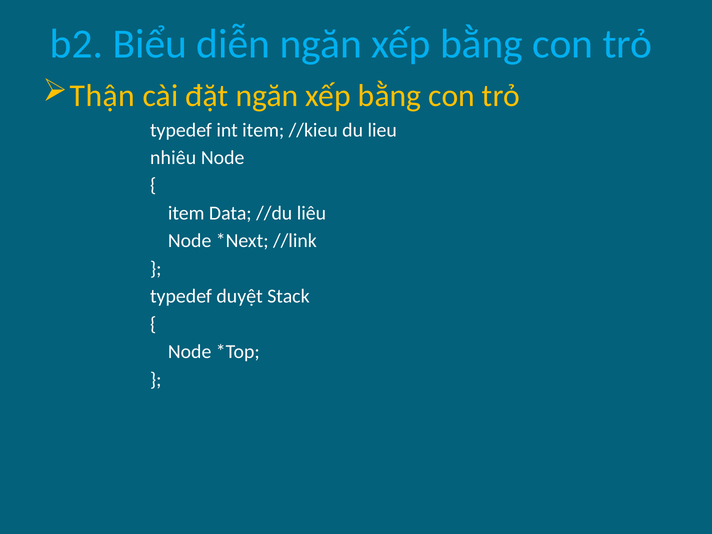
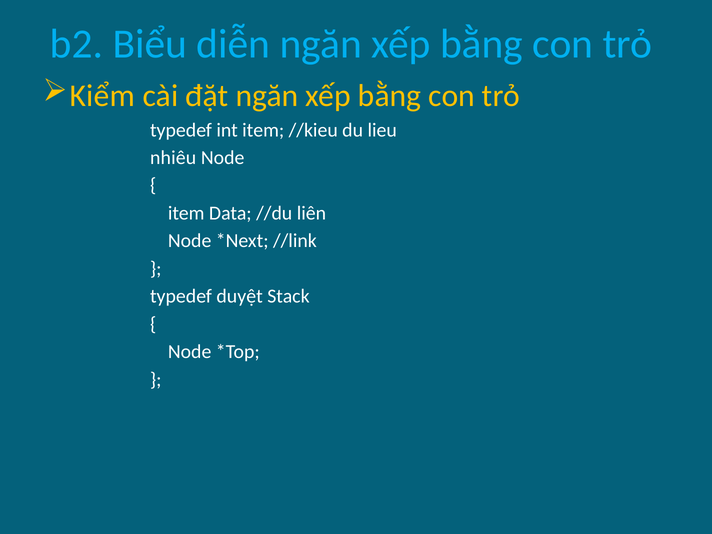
Thận: Thận -> Kiểm (102, 96)
liêu: liêu -> liên (311, 213)
